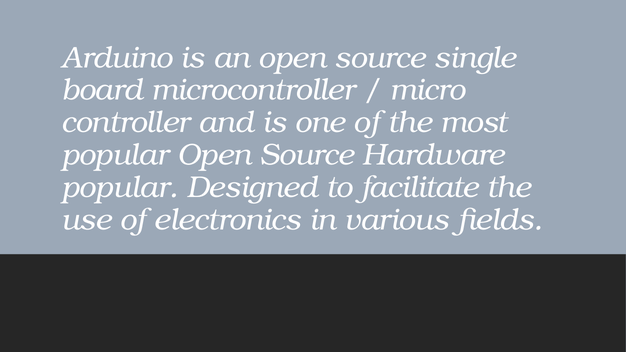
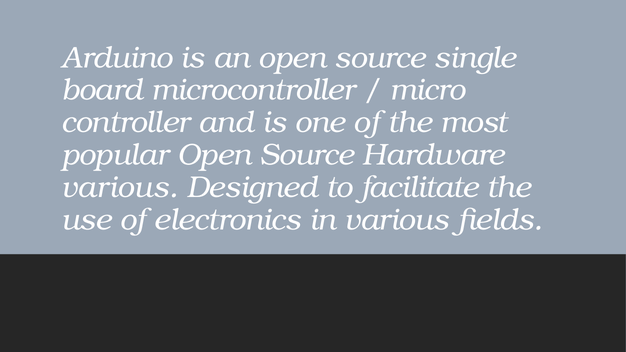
popular: popular -> various (120, 187)
